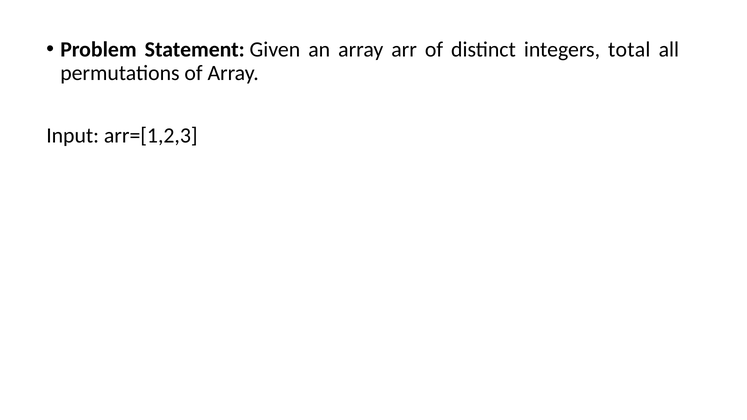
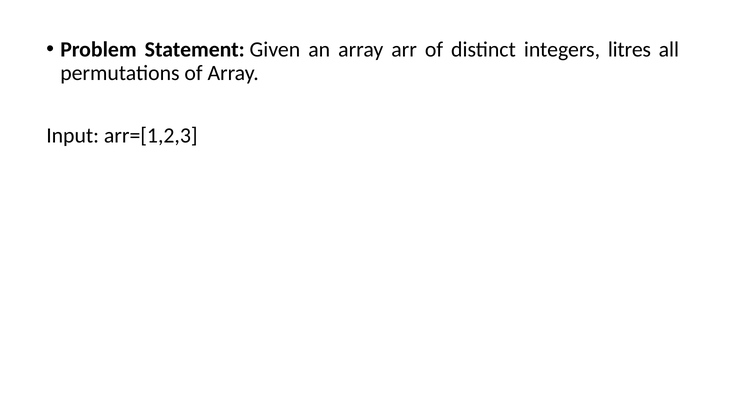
total: total -> litres (629, 50)
